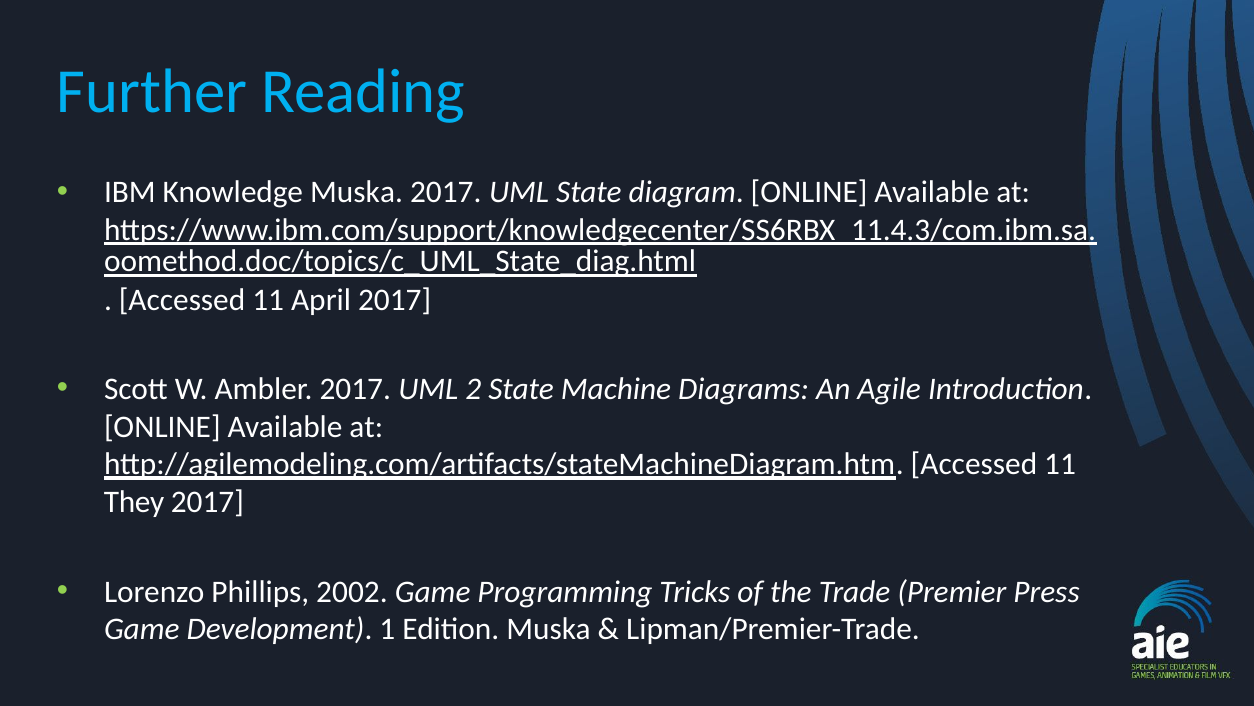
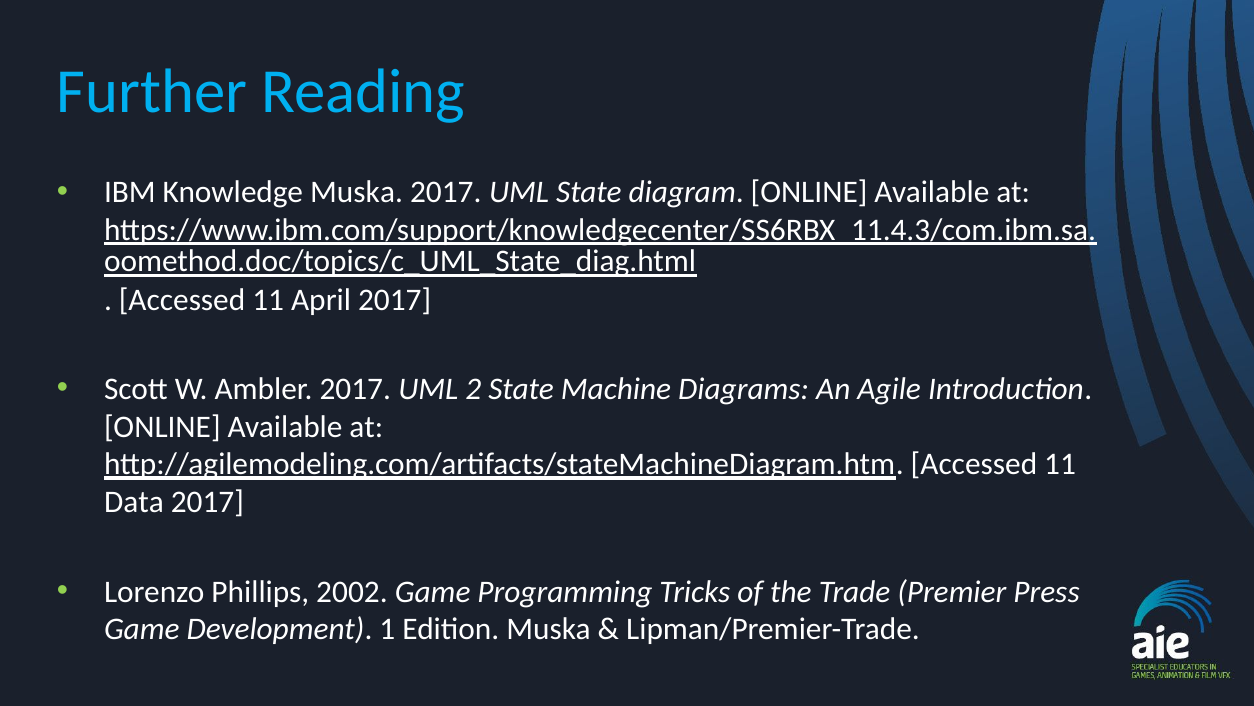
They: They -> Data (134, 502)
